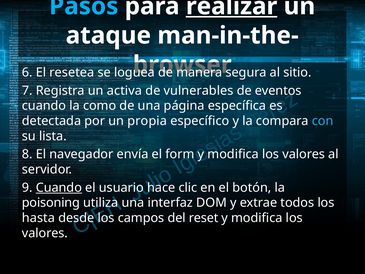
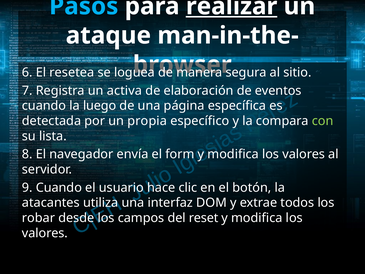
vulnerables: vulnerables -> elaboración (199, 91)
como: como -> luego (100, 106)
con colour: light blue -> light green (323, 121)
Cuando underline: present -> none (59, 187)
poisoning: poisoning -> atacantes (51, 203)
hasta: hasta -> robar (38, 218)
